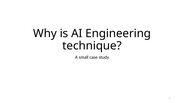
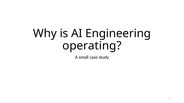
technique: technique -> operating (92, 46)
